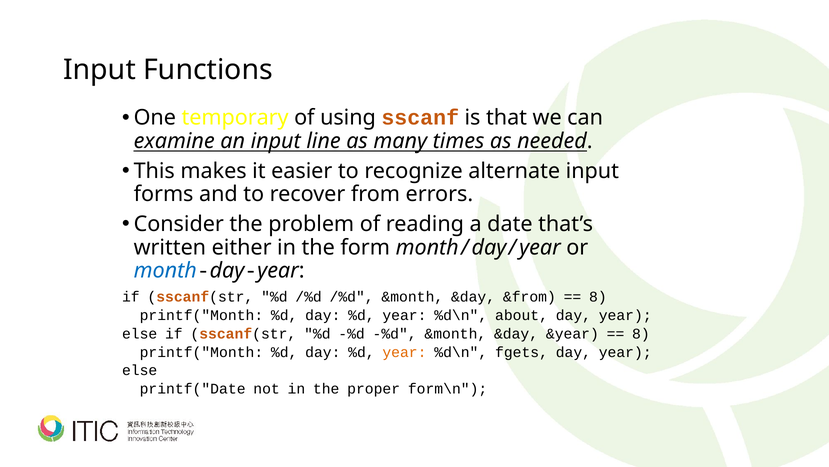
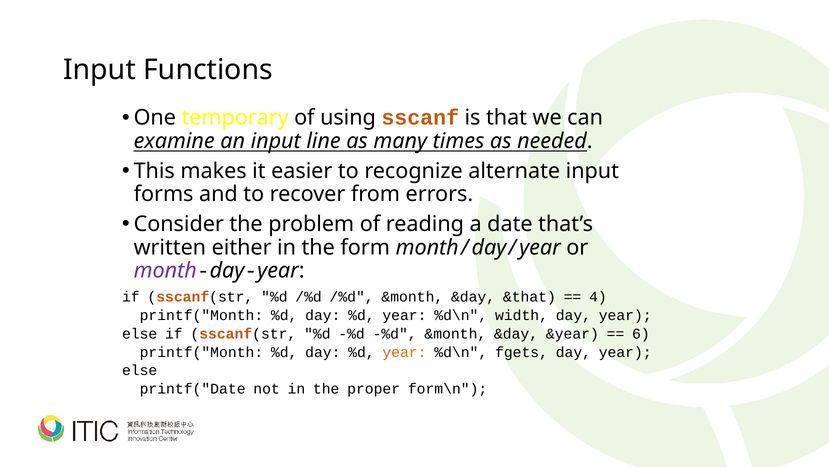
month colour: blue -> purple (165, 270)
&from: &from -> &that (529, 296)
8: 8 -> 4 (598, 296)
about: about -> width (522, 315)
8: 8 -> 6 (641, 333)
